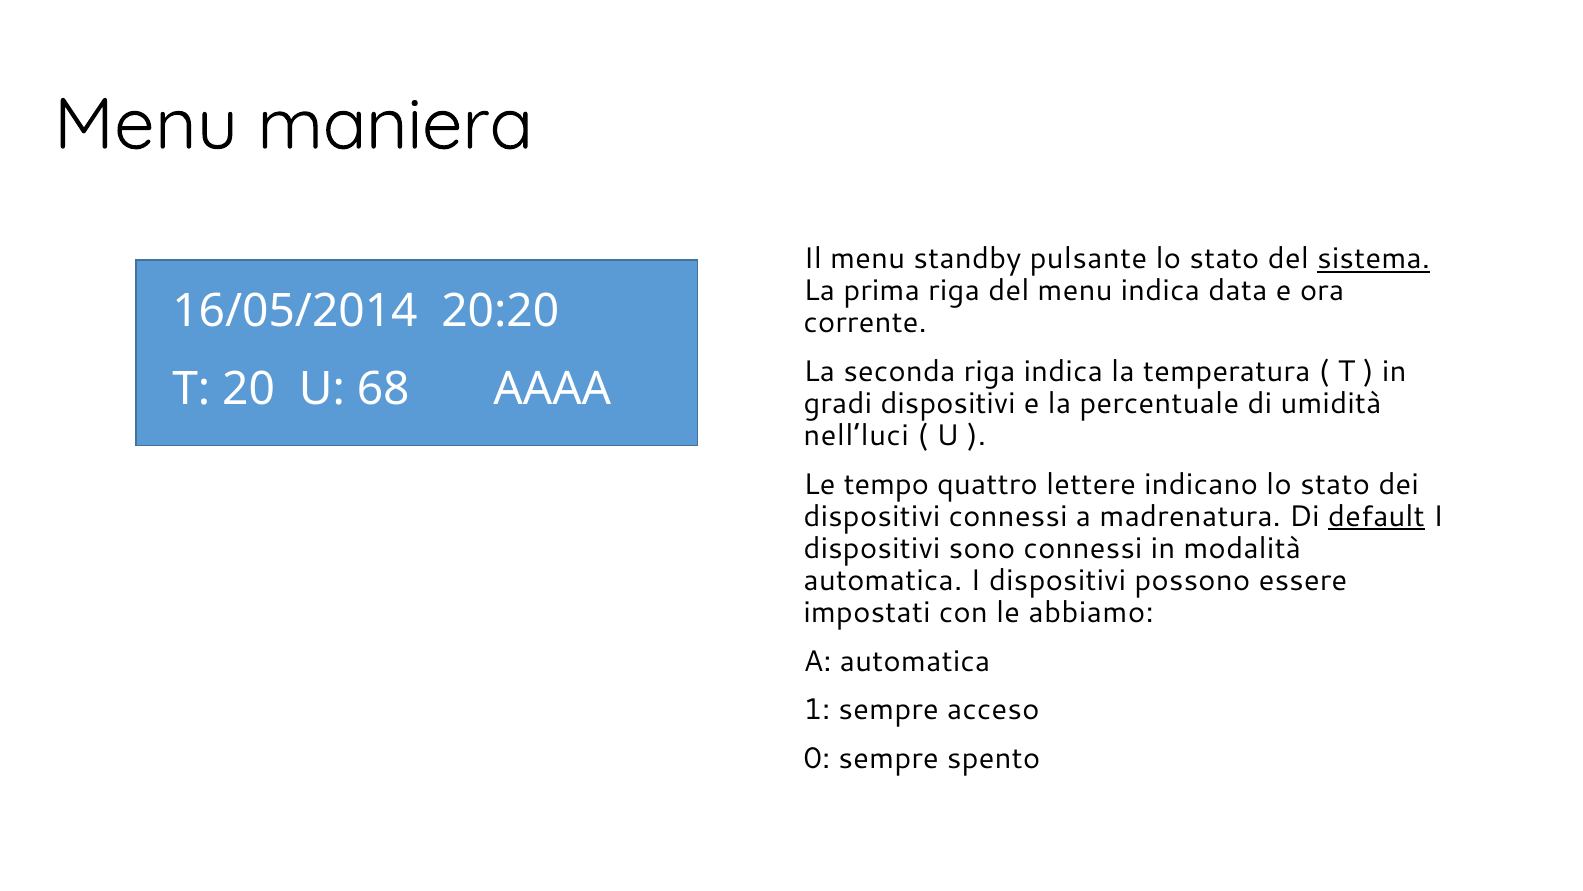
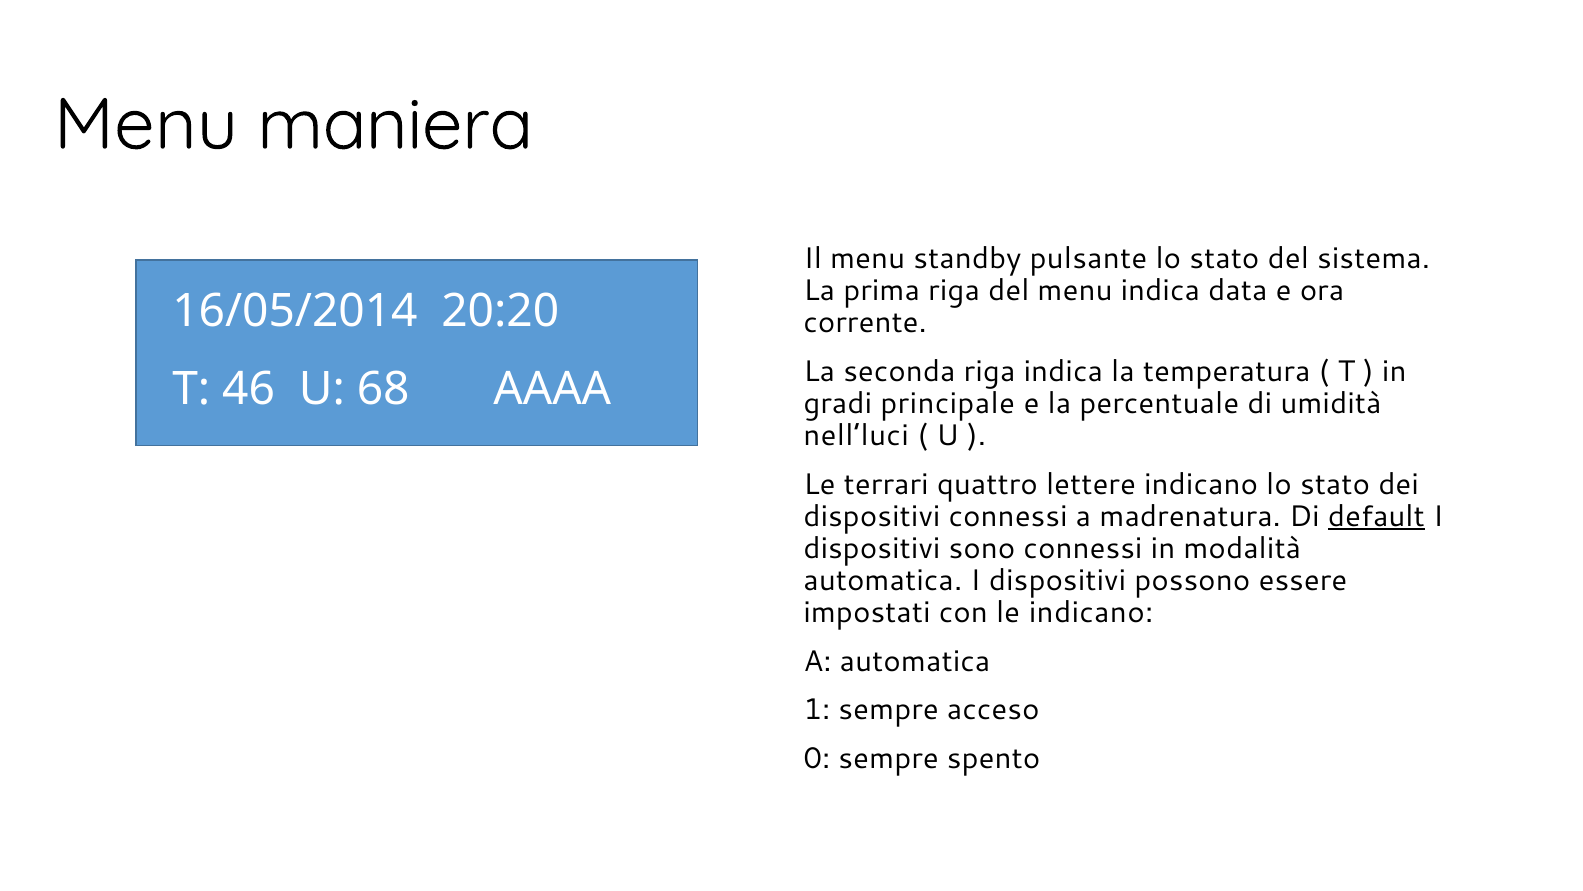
sistema underline: present -> none (1374, 259)
20: 20 -> 46 (249, 389)
gradi dispositivi: dispositivi -> principale (948, 404)
tempo: tempo -> terrari (886, 484)
le abbiamo: abbiamo -> indicano (1091, 612)
